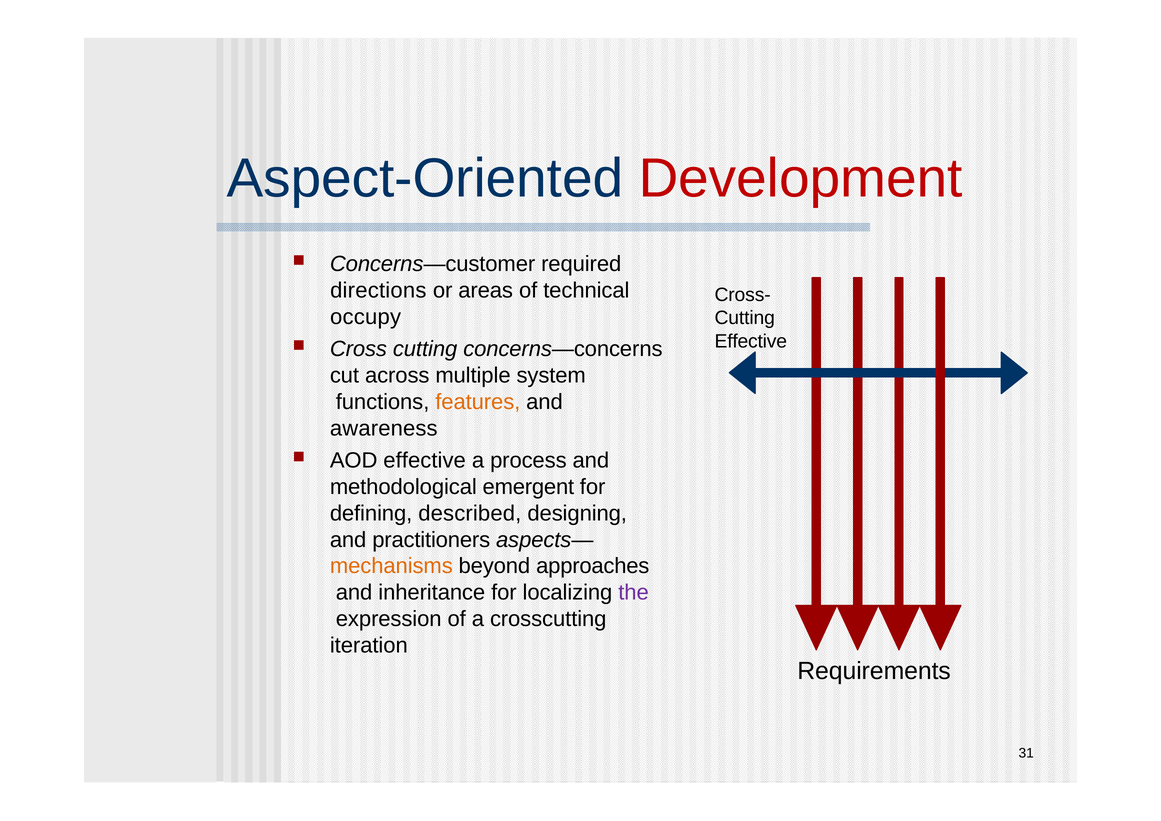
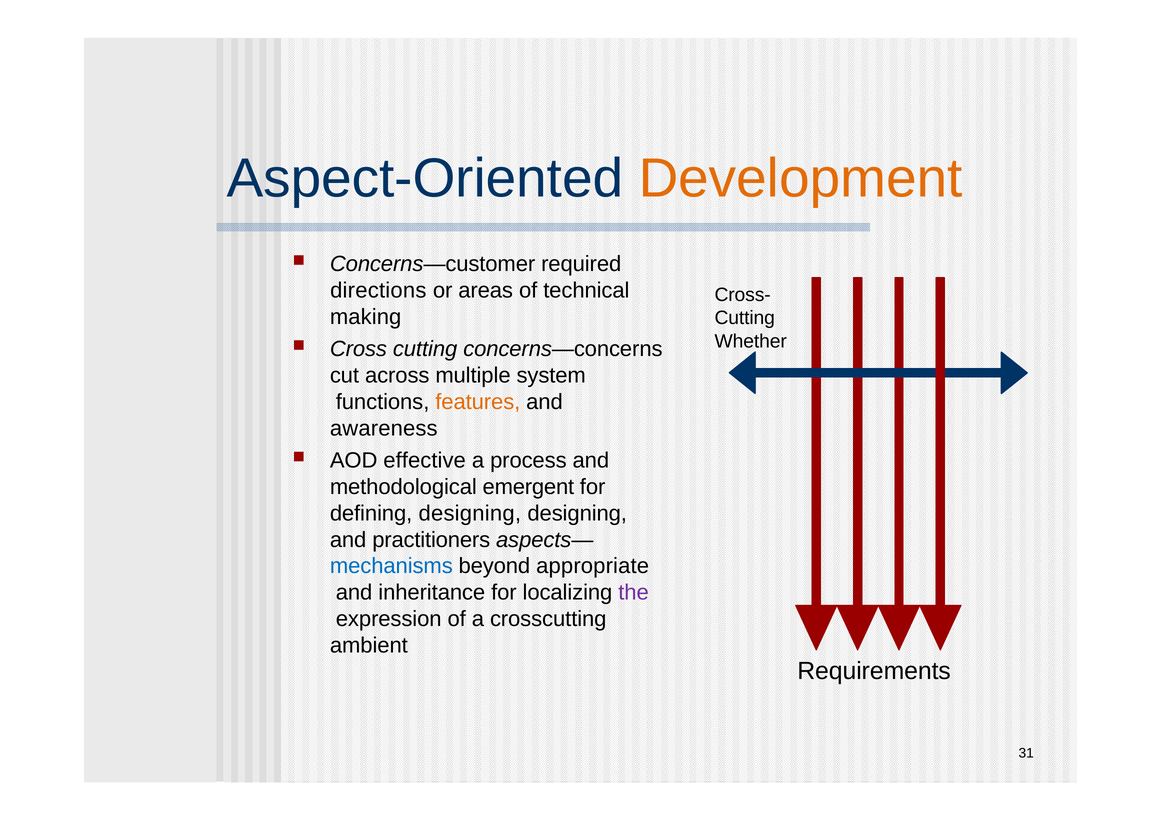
Development colour: red -> orange (801, 178)
occupy: occupy -> making (366, 317)
Effective: Effective -> Whether (751, 341)
defining described: described -> designing (470, 513)
mechanisms colour: orange -> blue (391, 566)
approaches: approaches -> appropriate (593, 566)
iteration: iteration -> ambient (369, 646)
